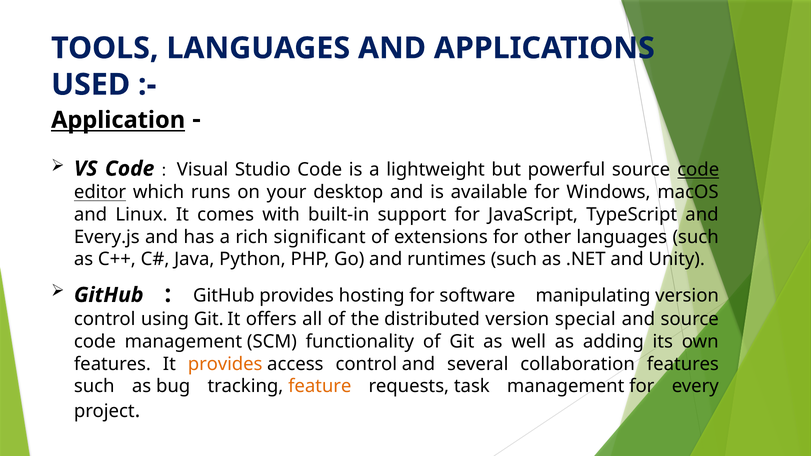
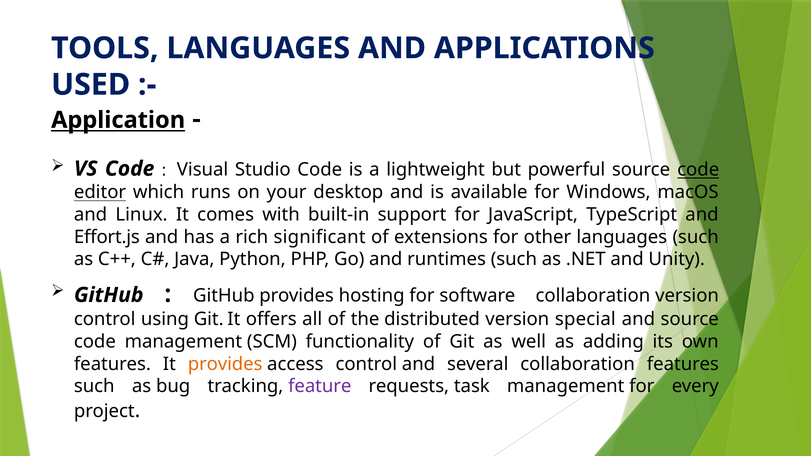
Every.js: Every.js -> Effort.js (107, 237)
software manipulating: manipulating -> collaboration (593, 296)
feature colour: orange -> purple (320, 386)
